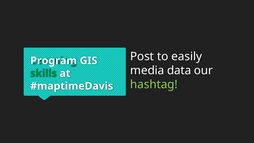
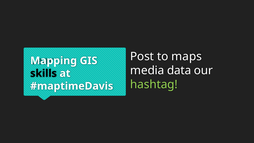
easily: easily -> maps (187, 56)
Program: Program -> Mapping (54, 61)
skills colour: green -> black (43, 73)
